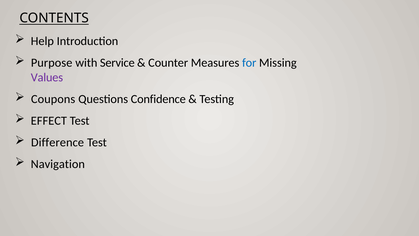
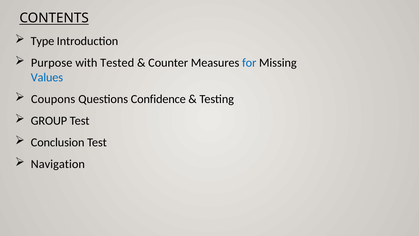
Help: Help -> Type (42, 41)
Service: Service -> Tested (117, 63)
Values colour: purple -> blue (47, 77)
EFFECT: EFFECT -> GROUP (49, 121)
Difference: Difference -> Conclusion (58, 142)
